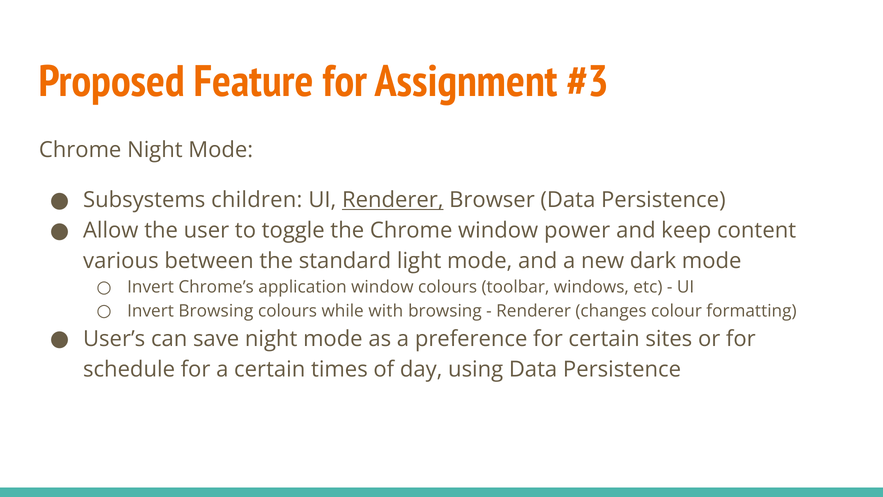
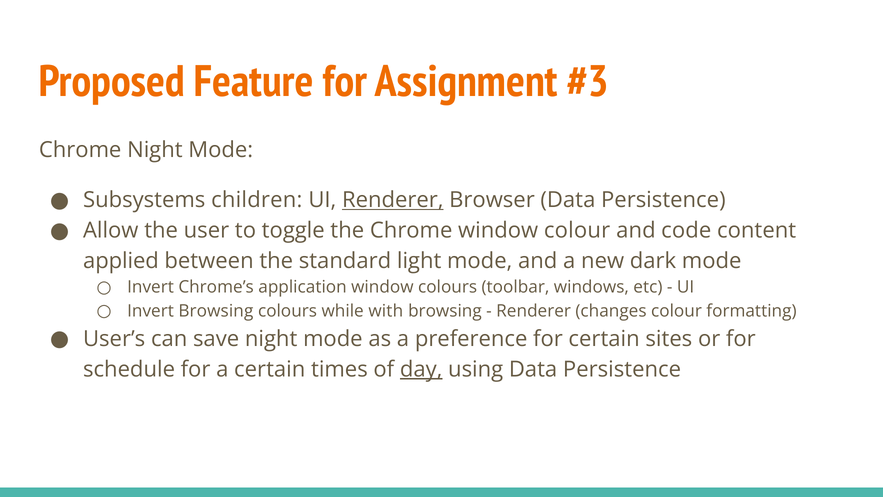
window power: power -> colour (577, 230)
keep: keep -> code (686, 230)
various: various -> applied (121, 261)
day underline: none -> present (421, 369)
